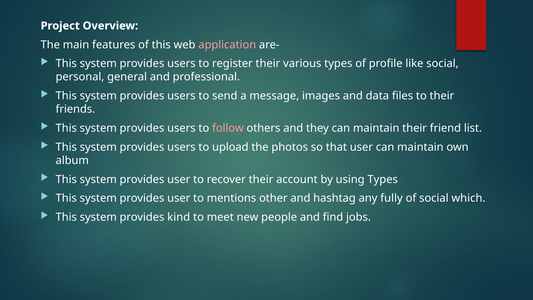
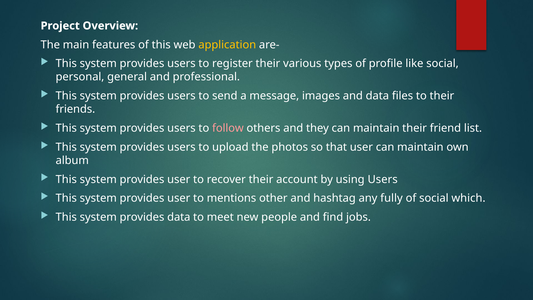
application colour: pink -> yellow (227, 45)
using Types: Types -> Users (383, 179)
provides kind: kind -> data (179, 217)
